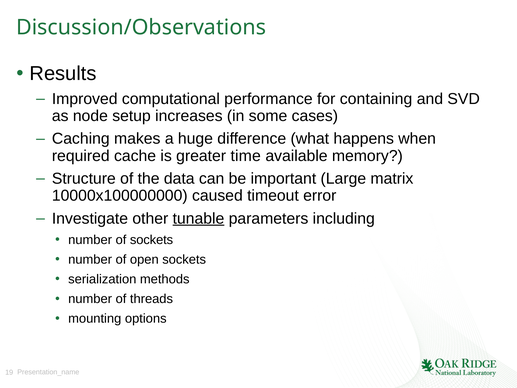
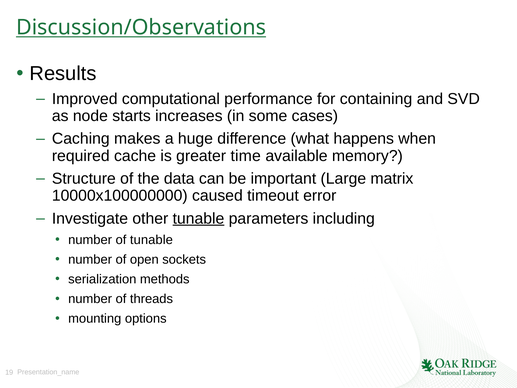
Discussion/Observations underline: none -> present (141, 28)
setup: setup -> starts (132, 116)
of sockets: sockets -> tunable (151, 240)
